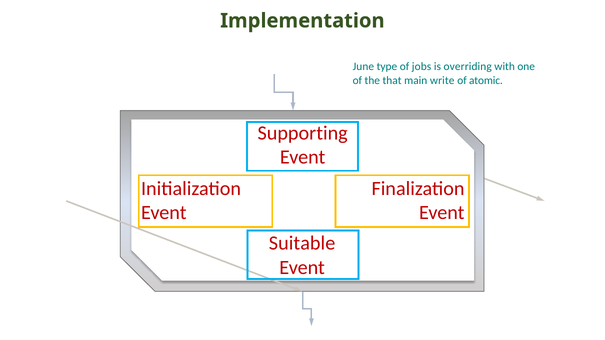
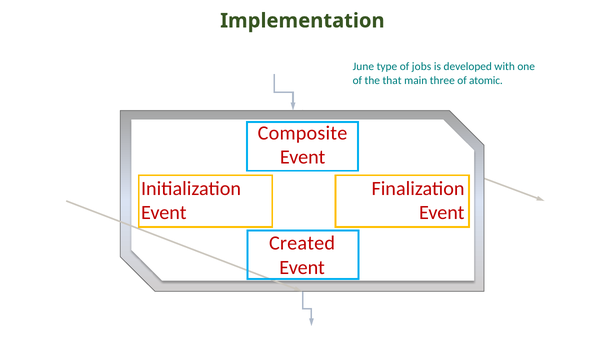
overriding: overriding -> developed (468, 67)
write: write -> three (442, 80)
Supporting: Supporting -> Composite (303, 133)
Suitable: Suitable -> Created (302, 244)
